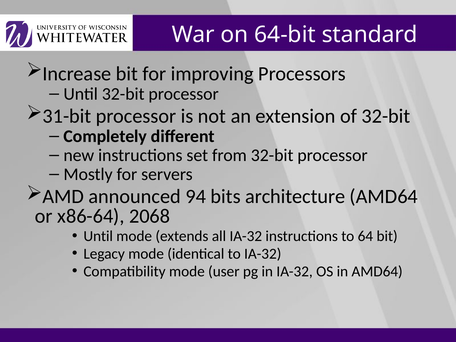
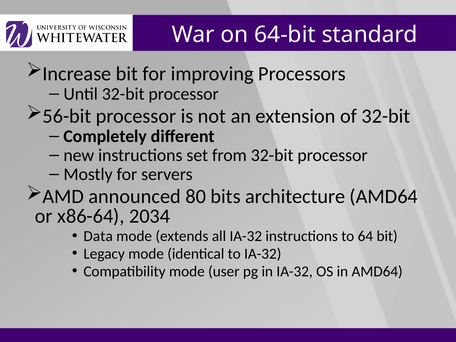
31-bit: 31-bit -> 56-bit (67, 116)
94: 94 -> 80 (196, 197)
2068: 2068 -> 2034 (150, 216)
Until: Until -> Data (98, 236)
